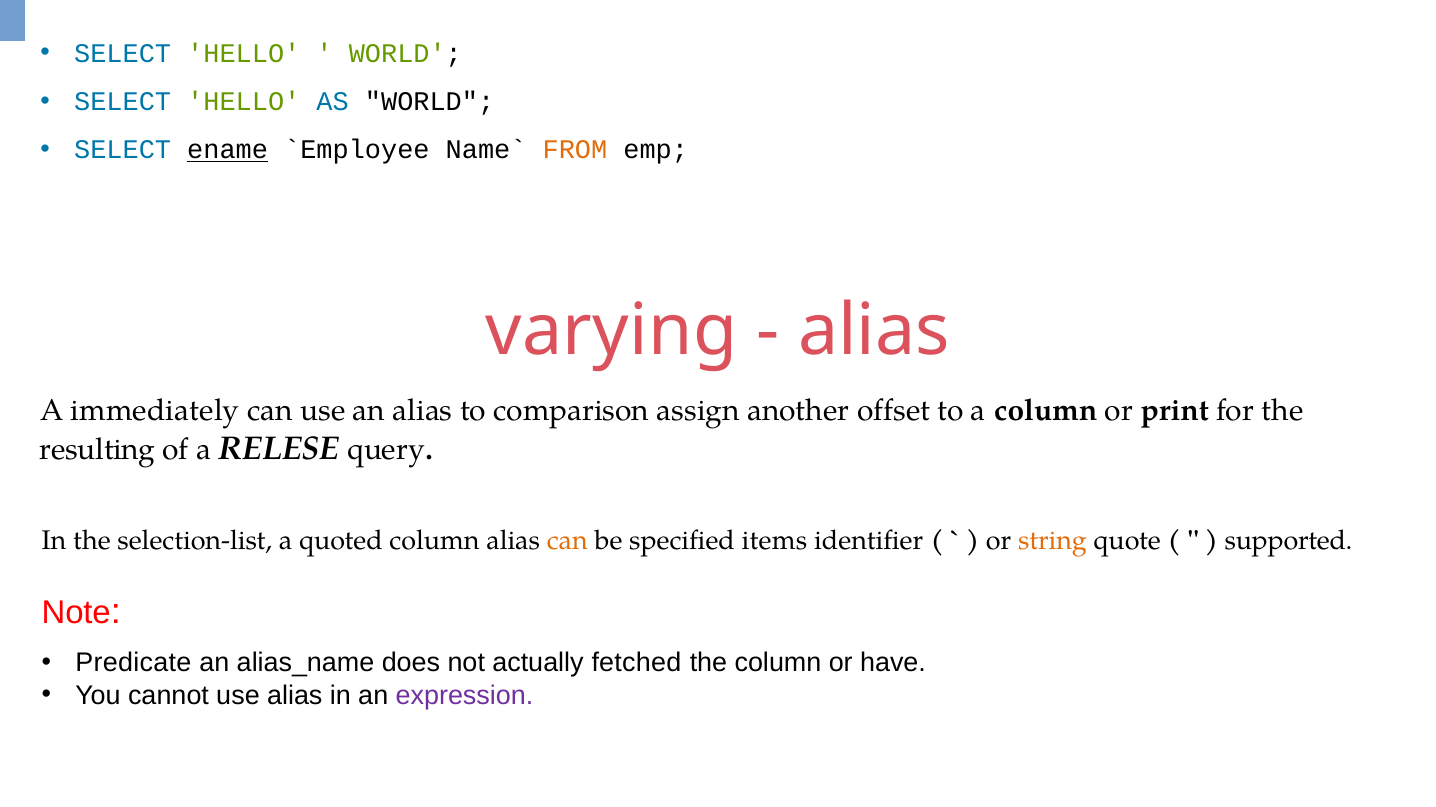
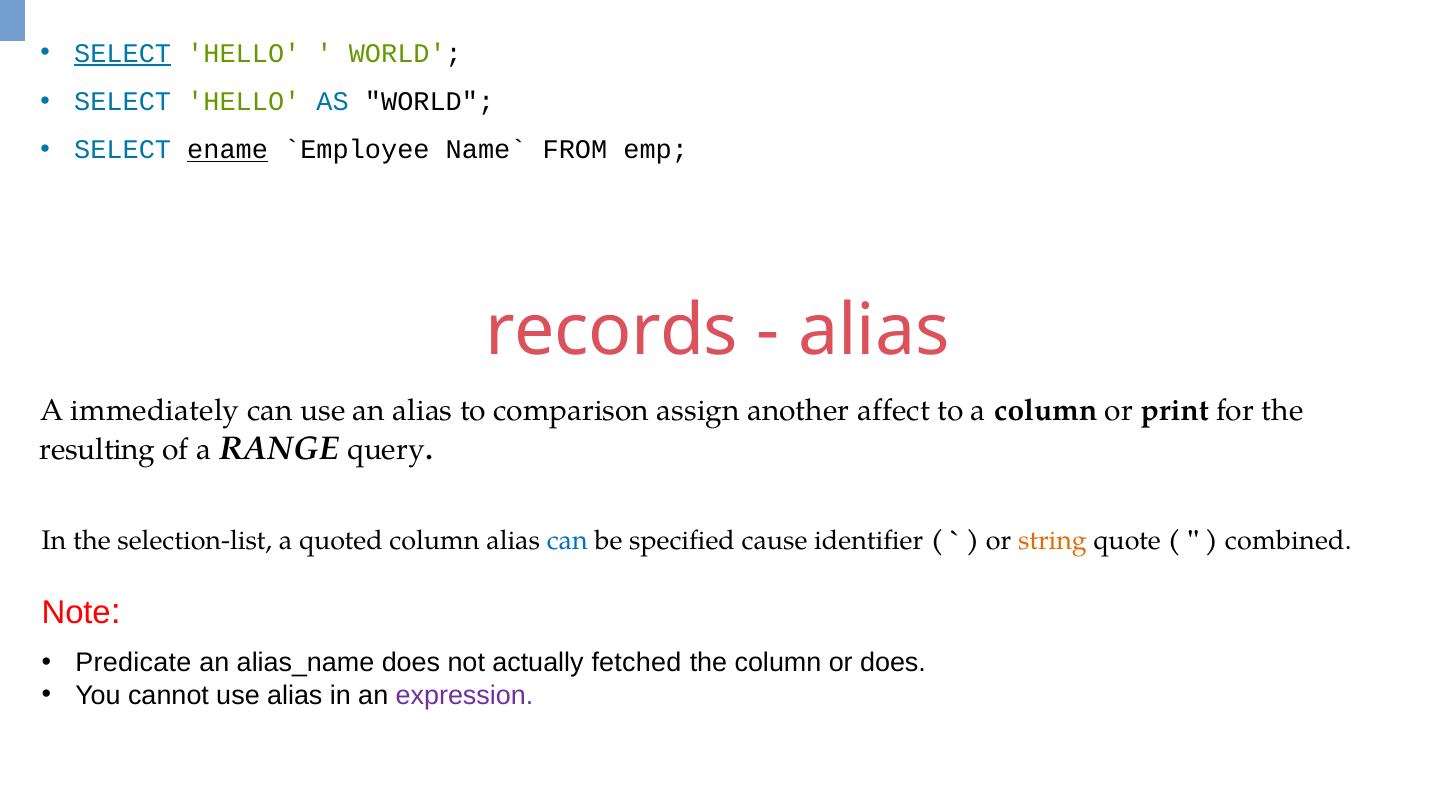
SELECT underline: none -> present (123, 53)
FROM colour: orange -> black (575, 150)
varying: varying -> records (612, 332)
offset: offset -> affect (894, 411)
RELESE: RELESE -> RANGE (279, 449)
can colour: orange -> blue (567, 542)
items: items -> cause (775, 542)
supported: supported -> combined (1288, 542)
or have: have -> does (893, 664)
